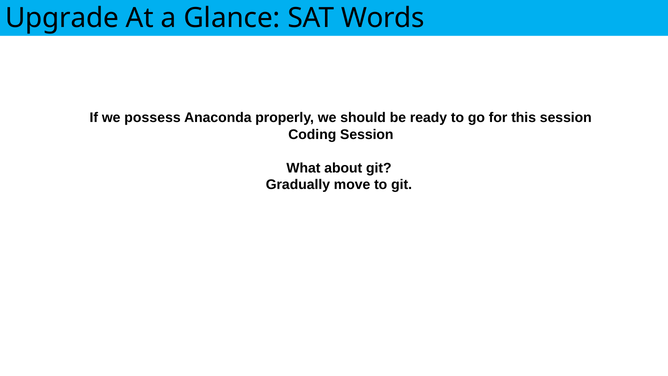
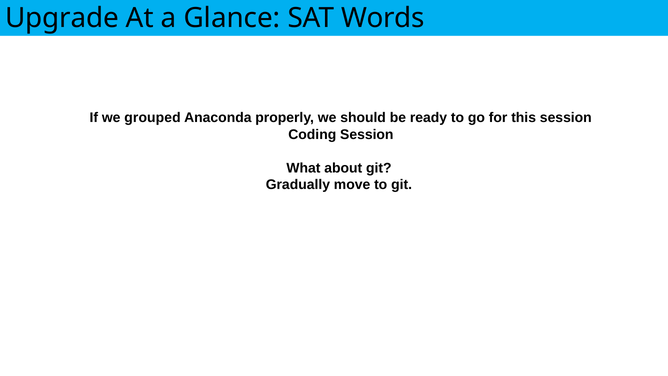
possess: possess -> grouped (153, 118)
